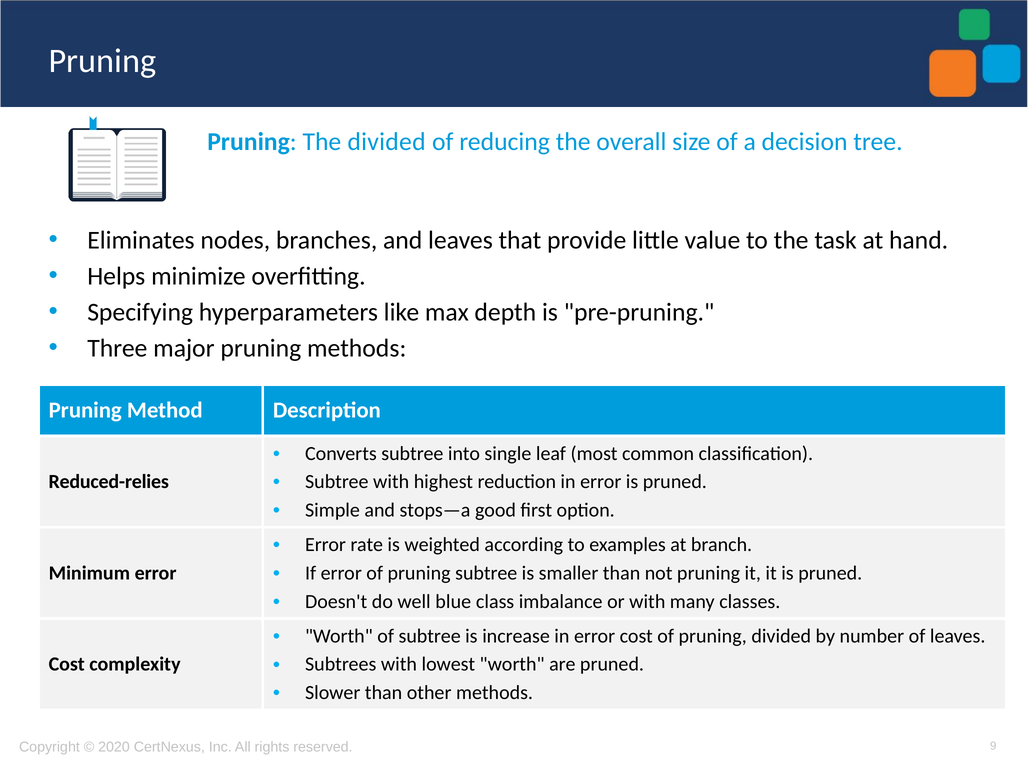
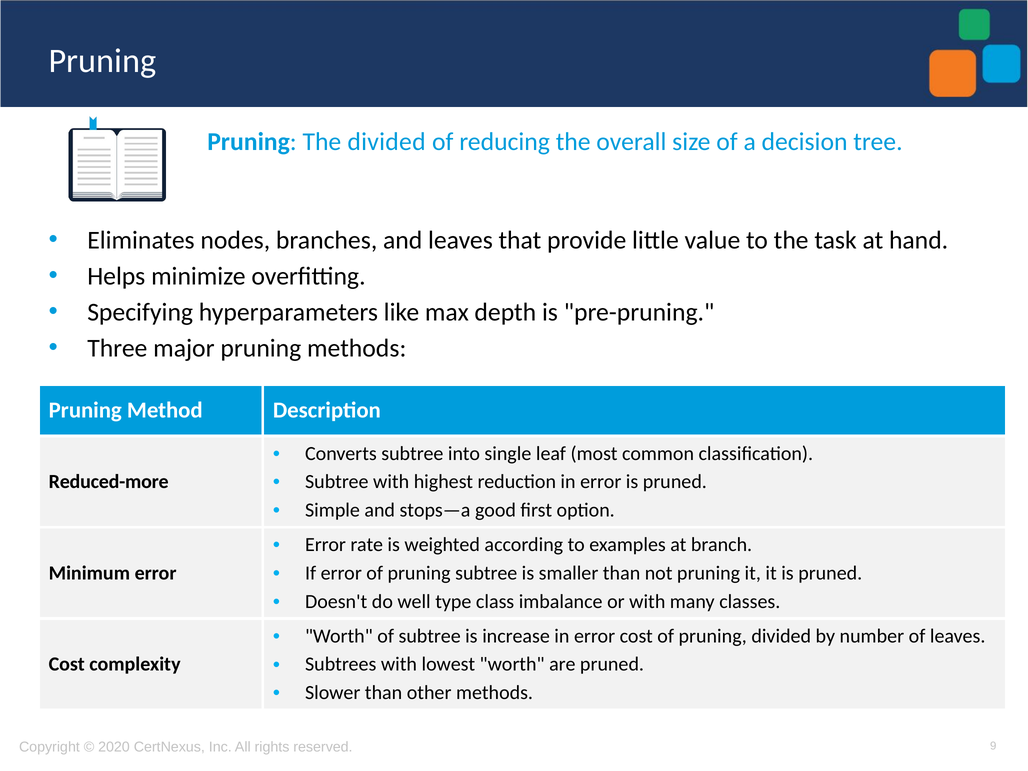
Reduced-relies: Reduced-relies -> Reduced-more (109, 482)
blue: blue -> type (453, 601)
